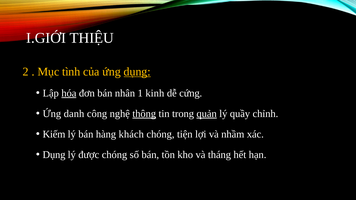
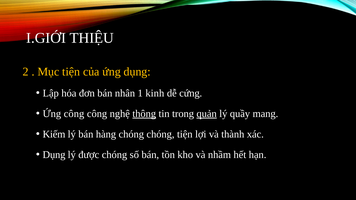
Mục tình: tình -> tiện (71, 72)
dụng underline: present -> none (137, 72)
hóa underline: present -> none (69, 93)
Ứng danh: danh -> công (74, 114)
chỉnh: chỉnh -> mang (265, 114)
hàng khách: khách -> chóng (131, 134)
nhầm: nhầm -> thành (233, 134)
tháng: tháng -> nhầm (219, 155)
